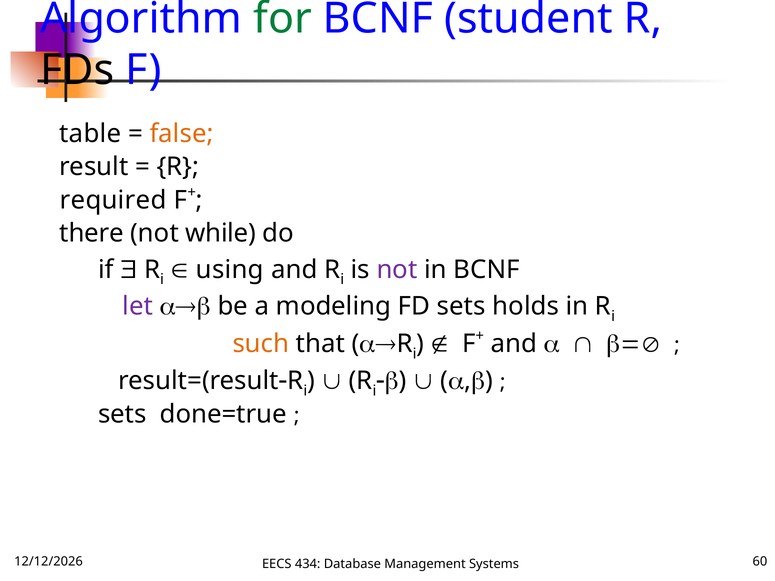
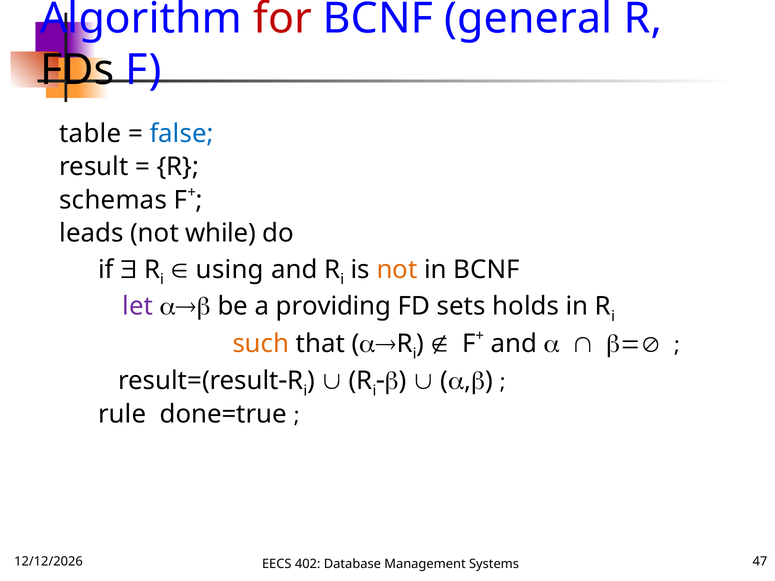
for colour: green -> red (283, 19)
student: student -> general (528, 19)
false colour: orange -> blue (182, 134)
required: required -> schemas (113, 200)
there: there -> leads (91, 234)
not colour: purple -> orange (397, 270)
modeling: modeling -> providing (333, 307)
sets: sets -> rule (122, 415)
434: 434 -> 402 (308, 564)
60: 60 -> 47 (760, 562)
